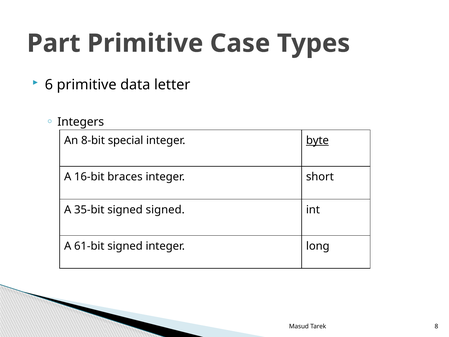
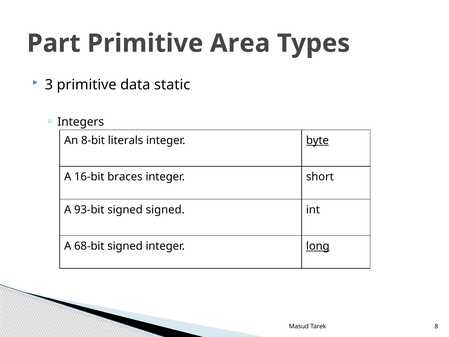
Case: Case -> Area (240, 43)
6: 6 -> 3 (49, 85)
letter: letter -> static (172, 85)
special: special -> literals (126, 140)
35-bit: 35-bit -> 93-bit (89, 210)
61-bit: 61-bit -> 68-bit (89, 246)
long underline: none -> present (318, 246)
